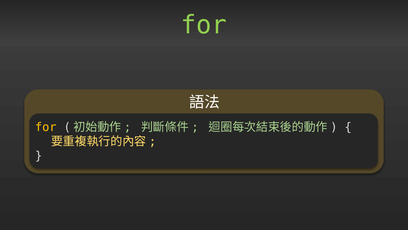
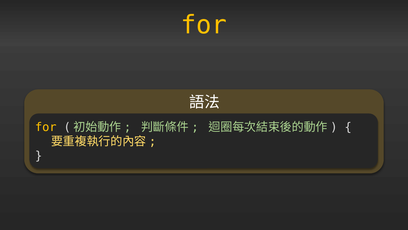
for colour: light green -> yellow (204, 25)
